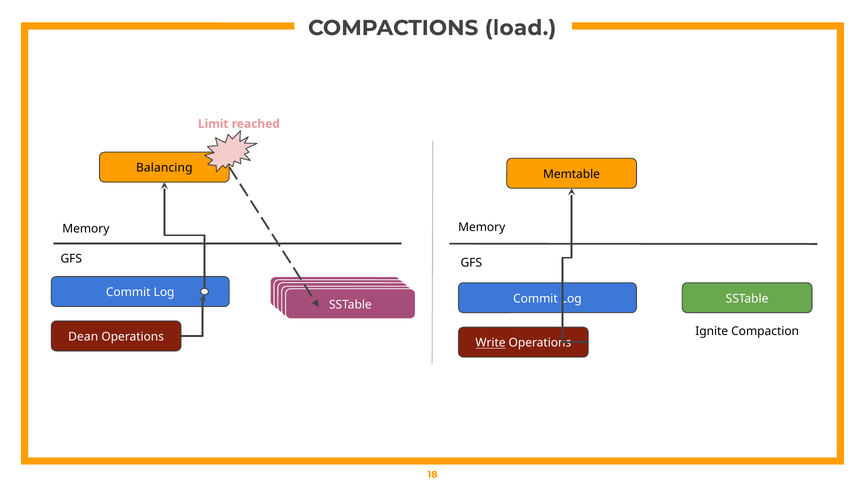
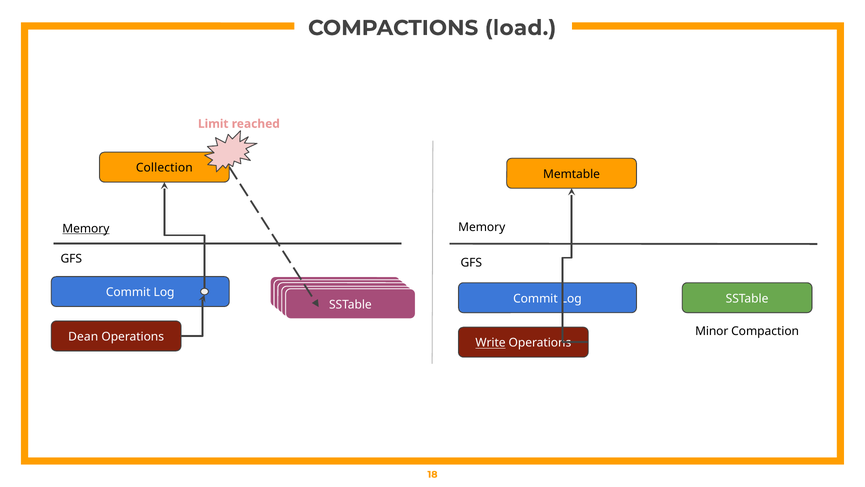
Balancing: Balancing -> Collection (164, 168)
Memory underline: none -> present (86, 228)
Ignite: Ignite -> Minor (712, 331)
